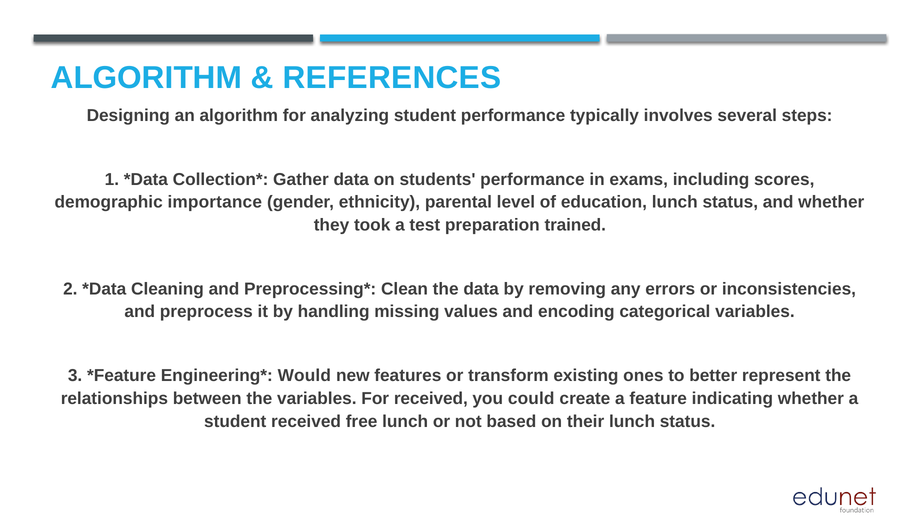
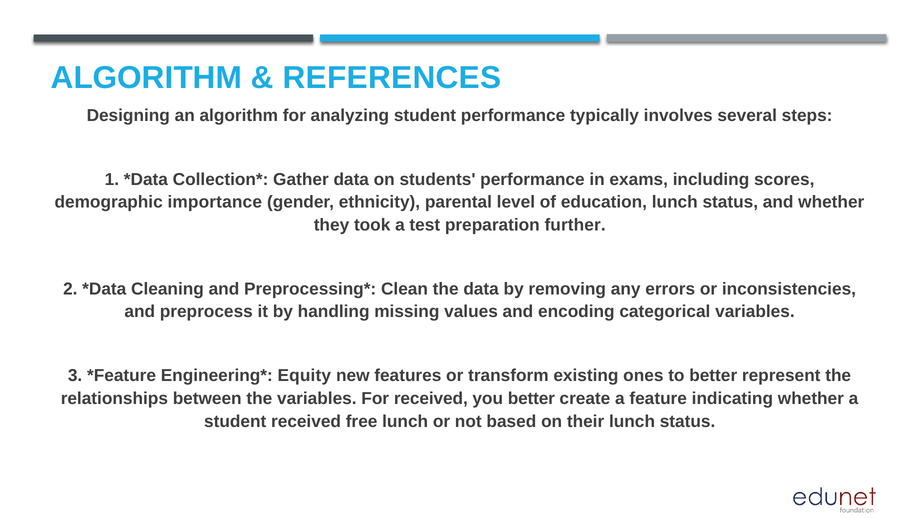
trained: trained -> further (575, 225)
Would: Would -> Equity (304, 375)
you could: could -> better (531, 398)
